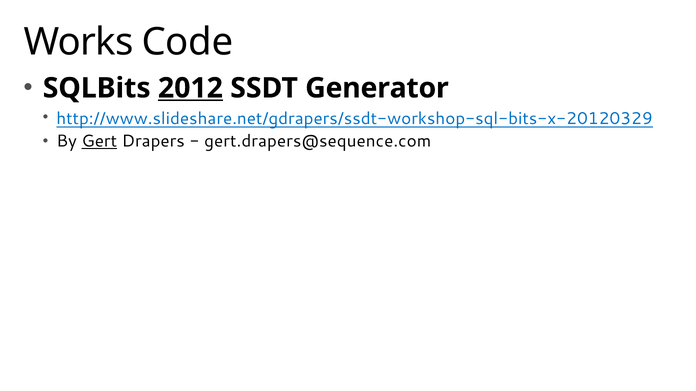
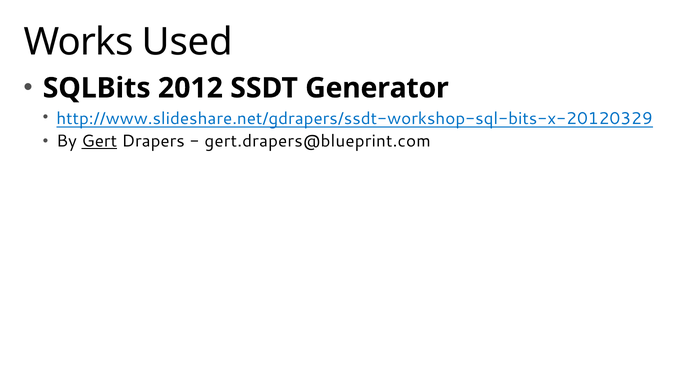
Code: Code -> Used (187, 42)
2012 underline: present -> none (190, 88)
gert.drapers@sequence.com: gert.drapers@sequence.com -> gert.drapers@blueprint.com (318, 141)
